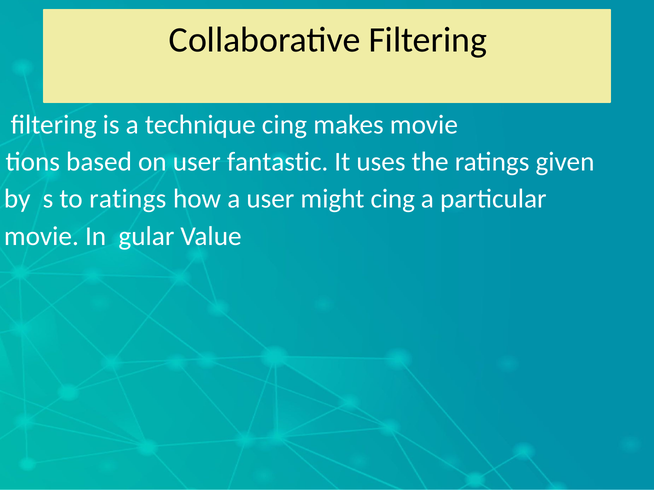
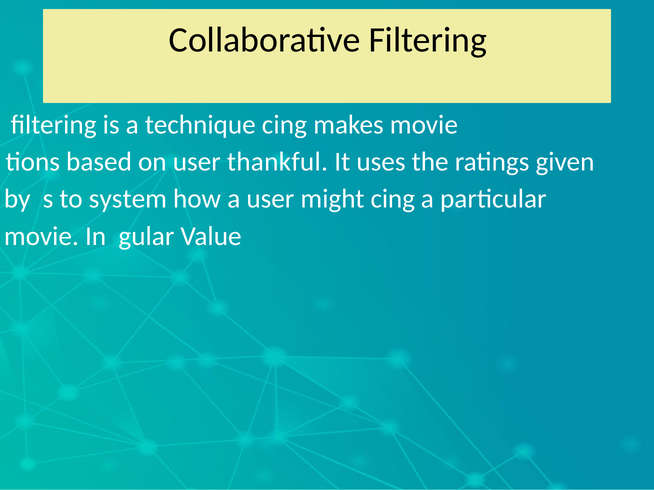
fantastic: fantastic -> thankful (277, 162)
to ratings: ratings -> system (128, 199)
